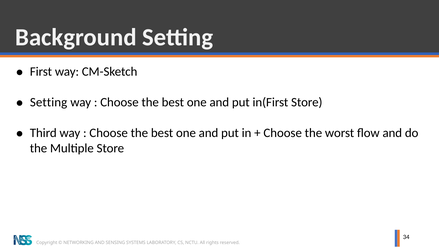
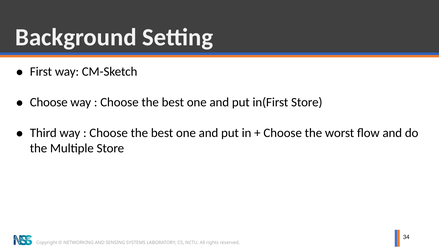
Setting: Setting -> Choose (49, 102)
